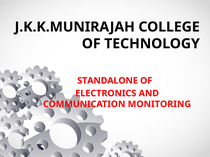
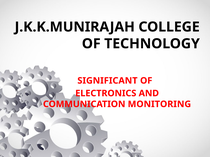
STANDALONE: STANDALONE -> SIGNIFICANT (107, 81)
